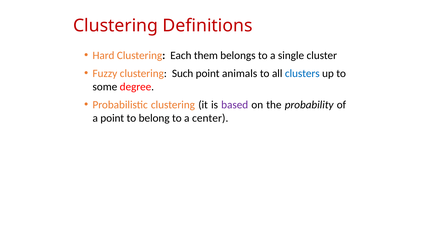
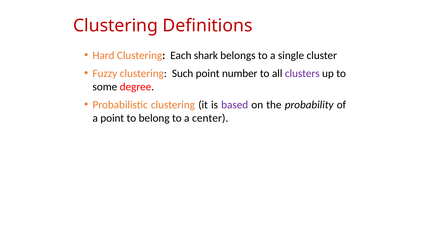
them: them -> shark (206, 55)
animals: animals -> number (240, 73)
clusters colour: blue -> purple (302, 73)
